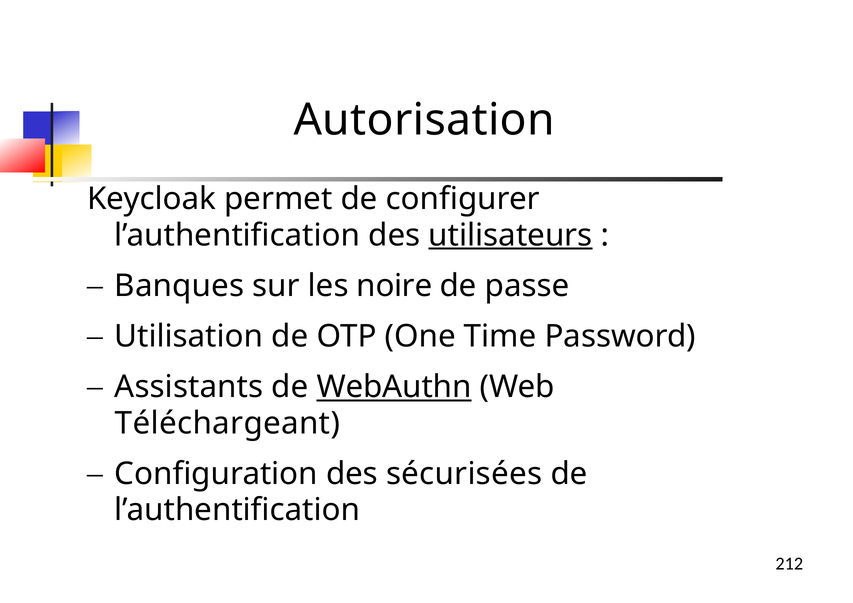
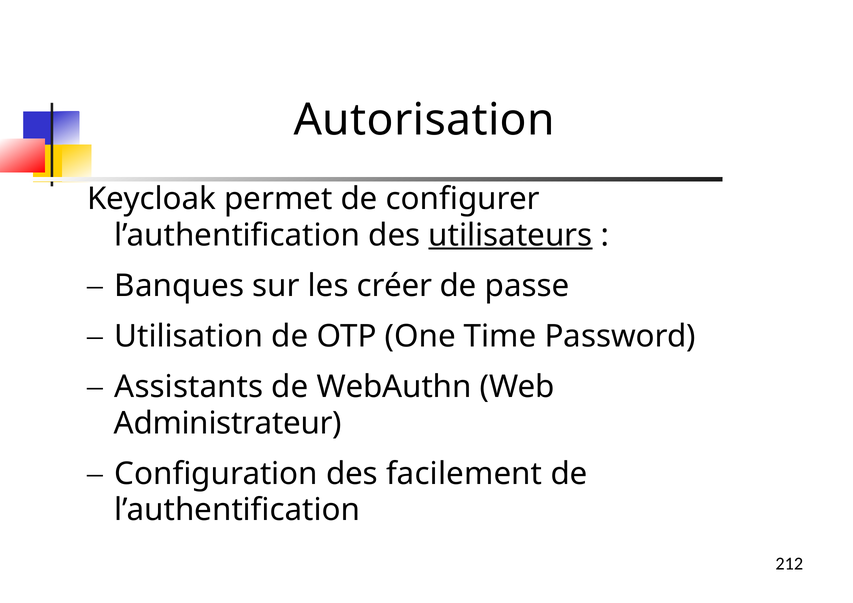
noire: noire -> créer (394, 286)
WebAuthn underline: present -> none (394, 387)
Téléchargeant: Téléchargeant -> Administrateur (228, 423)
sécurisées: sécurisées -> facilement (464, 474)
